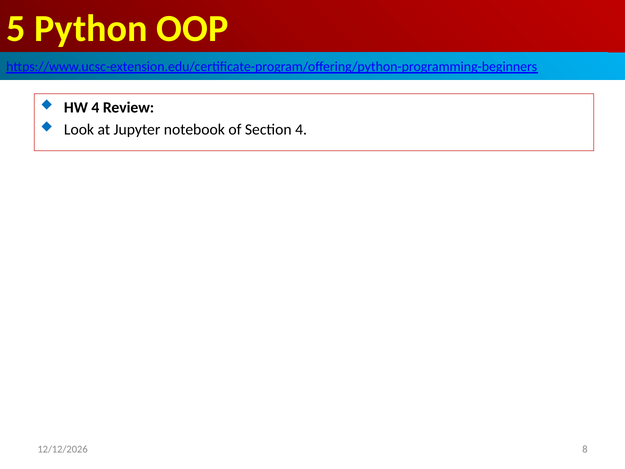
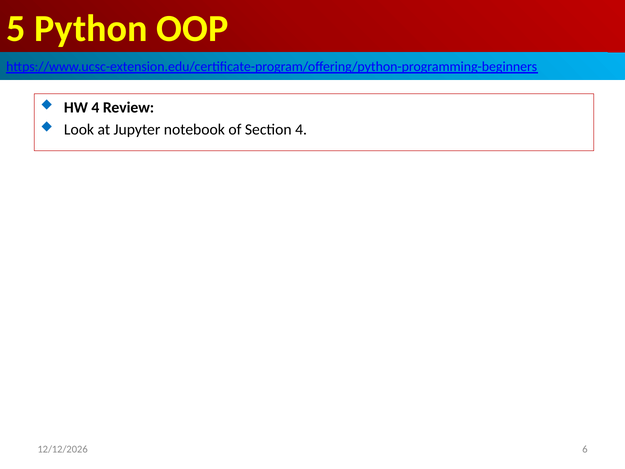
8: 8 -> 6 (585, 449)
